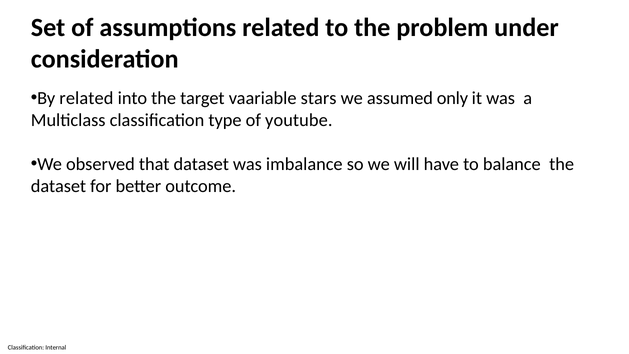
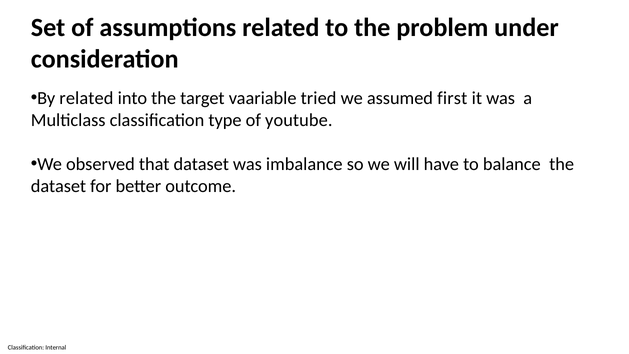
stars: stars -> tried (319, 98)
only: only -> first (452, 98)
